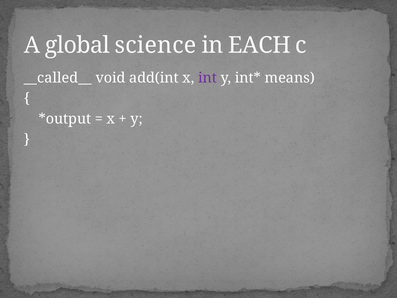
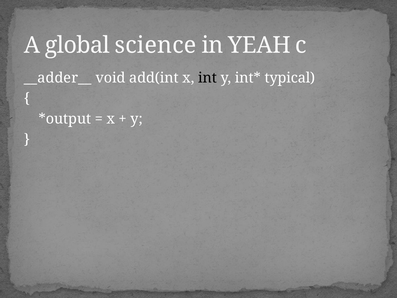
EACH: EACH -> YEAH (259, 45)
__called__: __called__ -> __adder__ (58, 78)
int colour: purple -> black (208, 78)
means: means -> typical (290, 78)
